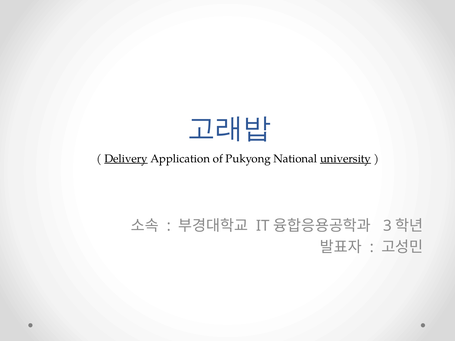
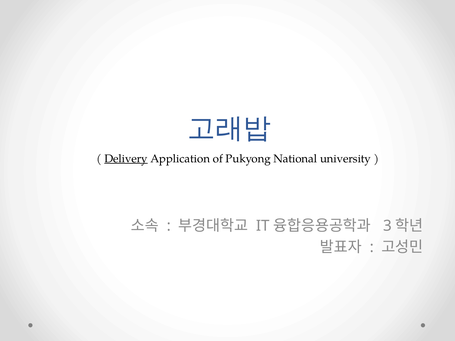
university underline: present -> none (345, 159)
